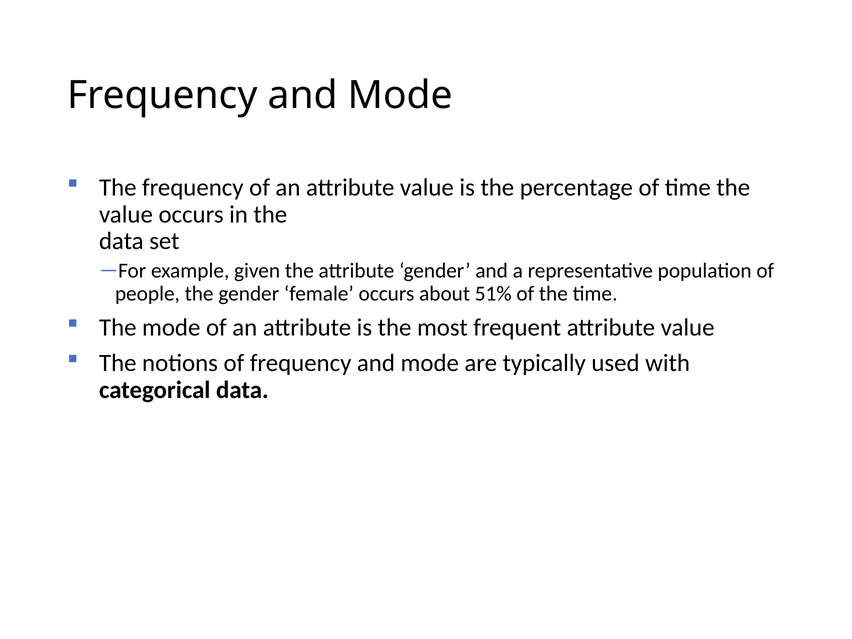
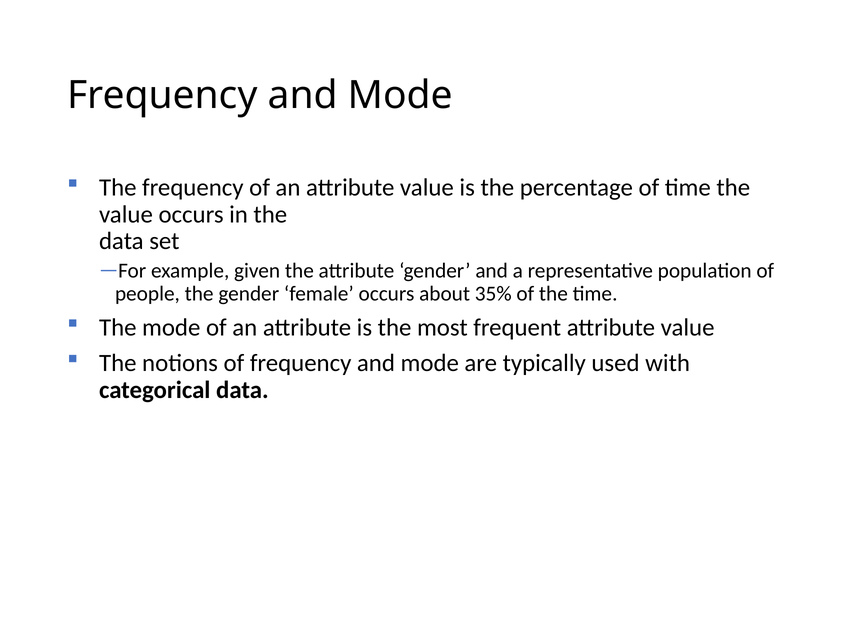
51%: 51% -> 35% (493, 294)
